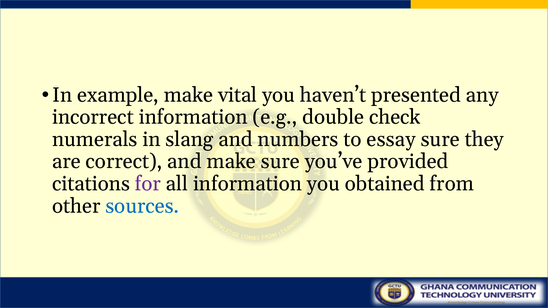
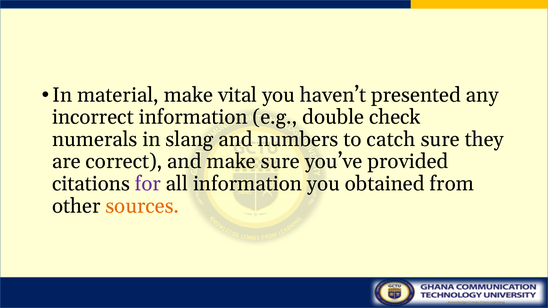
example: example -> material (118, 95)
essay: essay -> catch (391, 139)
sources colour: blue -> orange (142, 206)
